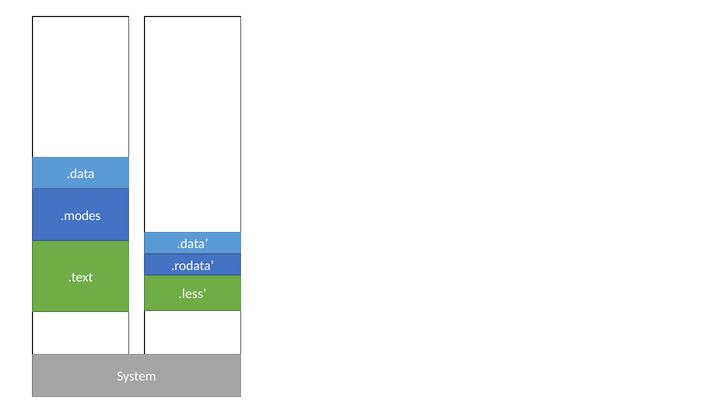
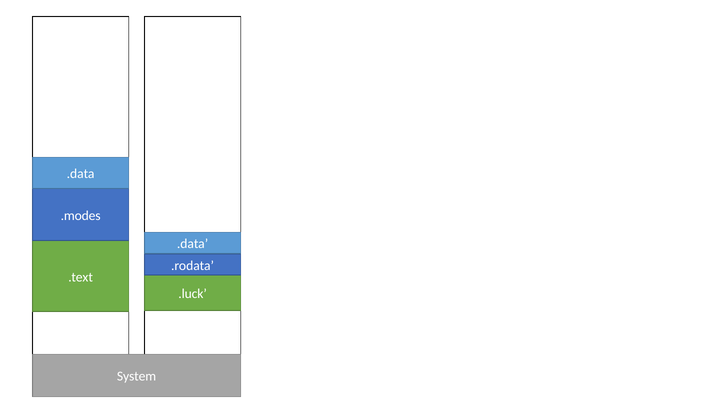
.less: .less -> .luck (193, 294)
